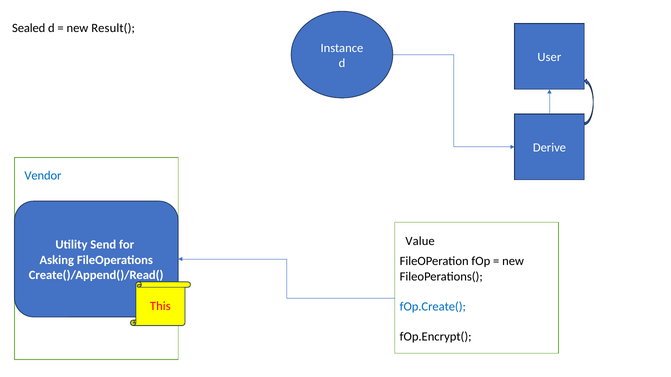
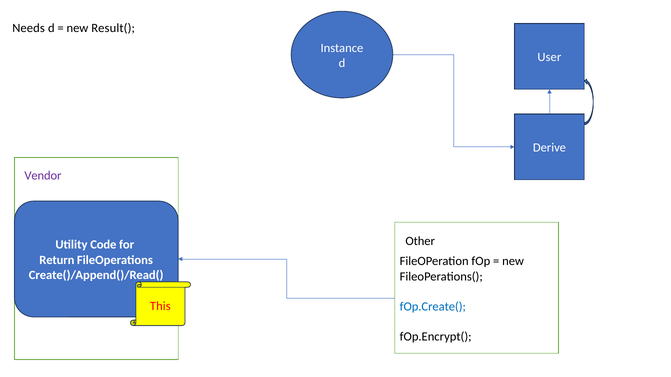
Sealed: Sealed -> Needs (29, 28)
Vendor colour: blue -> purple (43, 176)
Value: Value -> Other (420, 241)
Send: Send -> Code (103, 245)
Asking: Asking -> Return (57, 260)
